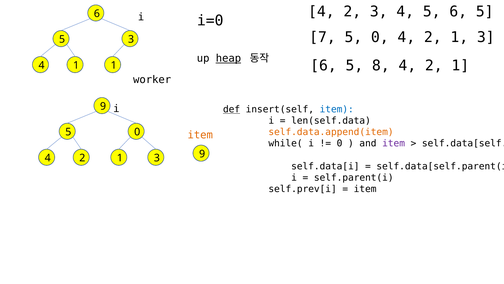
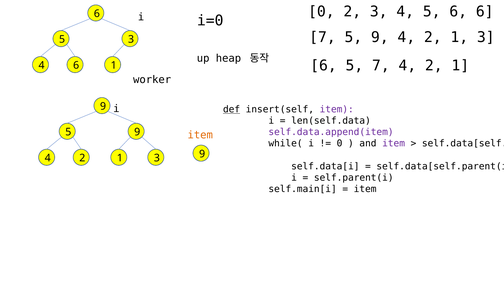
4: 4 -> 0 (321, 12)
4 5 6 5: 5 -> 6 (485, 12)
7 5 0: 0 -> 9 (380, 37)
heap underline: present -> none (228, 58)
5 8: 8 -> 7 (381, 65)
4 1: 1 -> 6 (76, 65)
item colour: blue -> purple (337, 109)
self.data.append(item colour: orange -> purple (331, 132)
0: 0 -> 9 (137, 132)
self.prev[i: self.prev[i -> self.main[i (303, 189)
